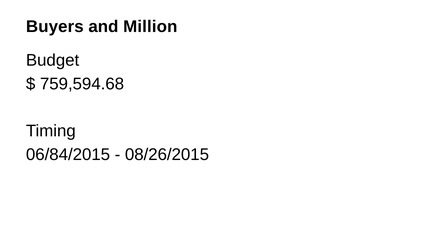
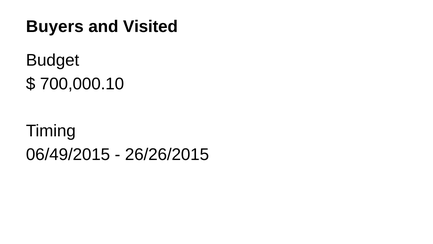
Million: Million -> Visited (150, 26)
759,594.68: 759,594.68 -> 700,000.10 (82, 84)
06/84/2015: 06/84/2015 -> 06/49/2015 (68, 154)
08/26/2015: 08/26/2015 -> 26/26/2015 (167, 154)
